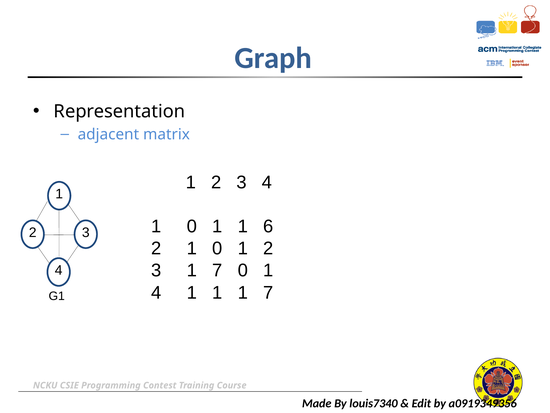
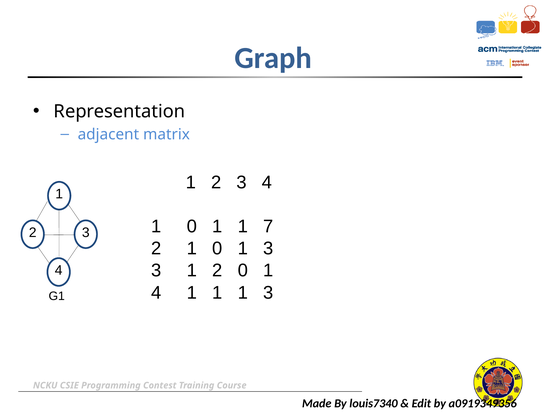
6: 6 -> 7 (268, 226)
0 1 2: 2 -> 3 (268, 248)
3 1 7: 7 -> 2 (217, 270)
1 1 7: 7 -> 3 (268, 292)
